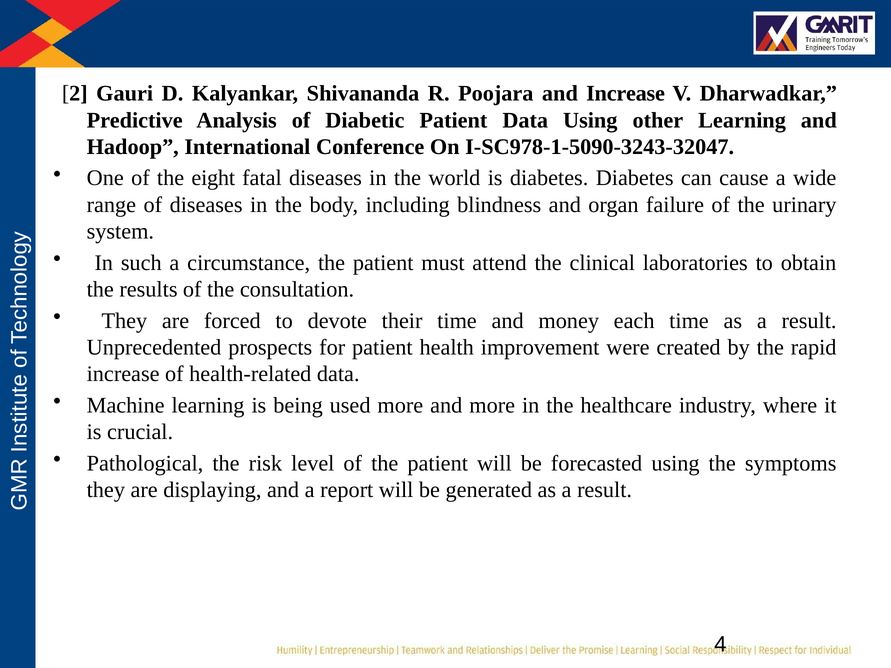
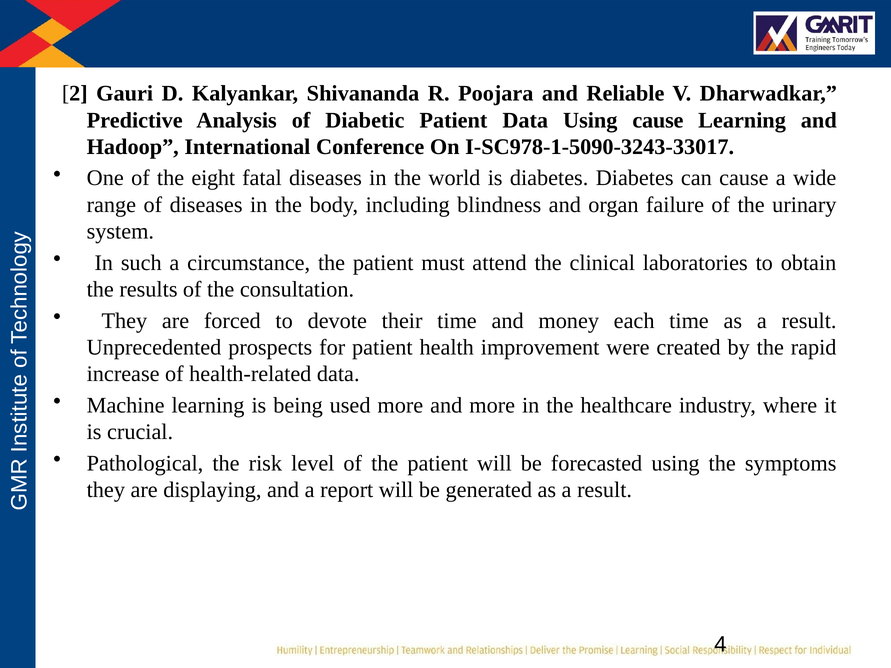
and Increase: Increase -> Reliable (625, 94)
Using other: other -> cause (658, 120)
I-SC978-1-5090-3243-32047: I-SC978-1-5090-3243-32047 -> I-SC978-1-5090-3243-33017 (600, 147)
